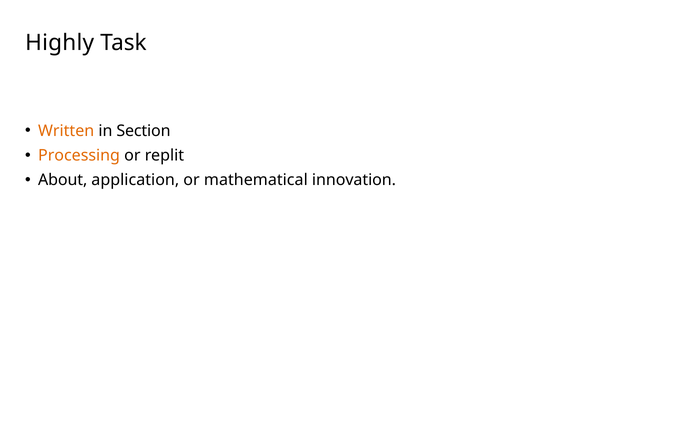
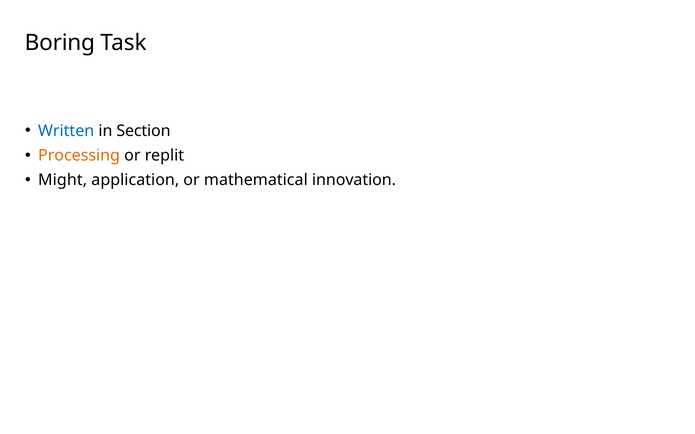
Highly: Highly -> Boring (60, 43)
Written colour: orange -> blue (66, 131)
About: About -> Might (63, 180)
